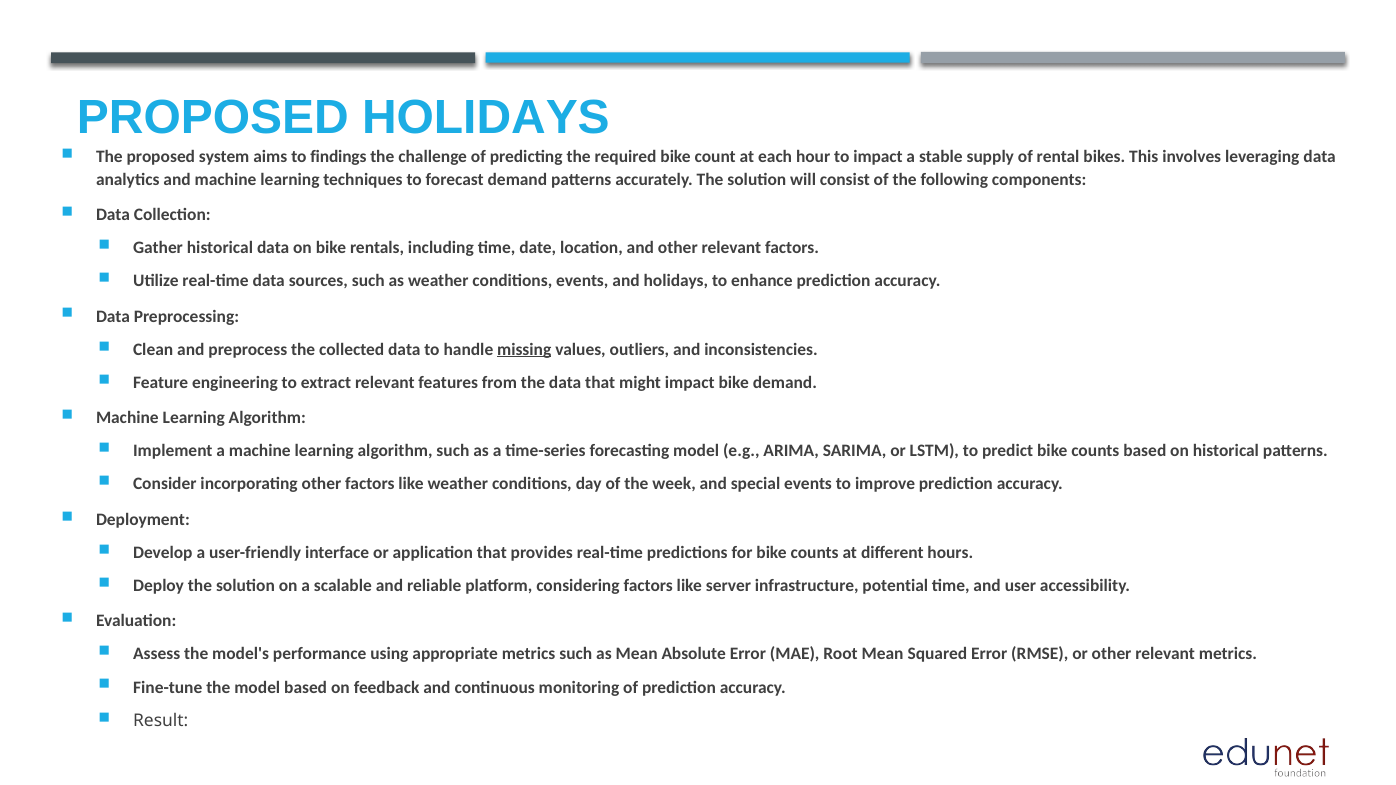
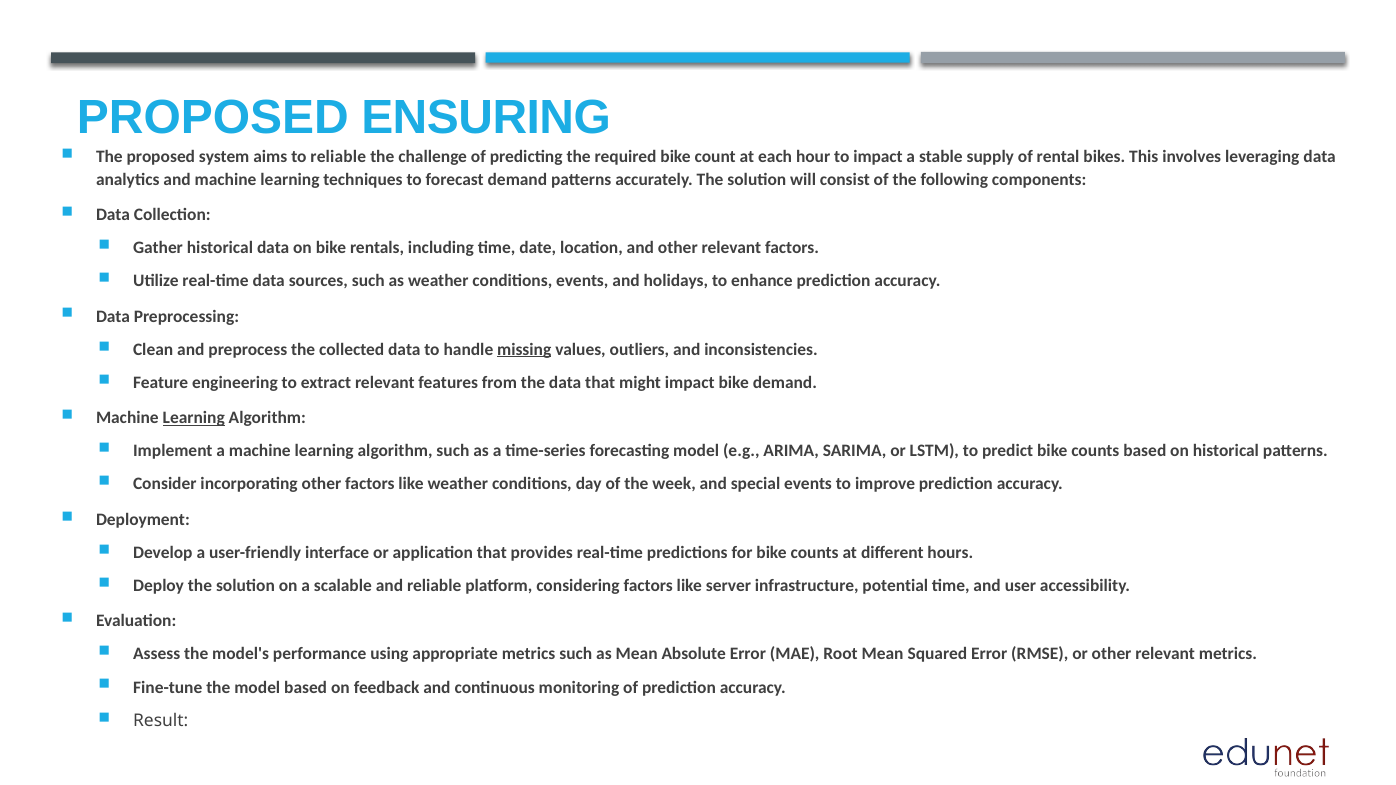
PROPOSED HOLIDAYS: HOLIDAYS -> ENSURING (486, 118)
to findings: findings -> reliable (338, 157)
Learning underline: none -> present (194, 418)
